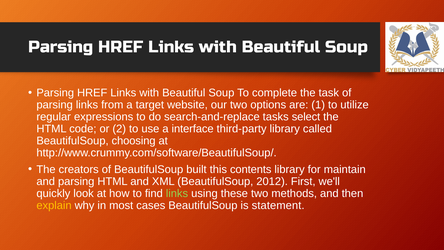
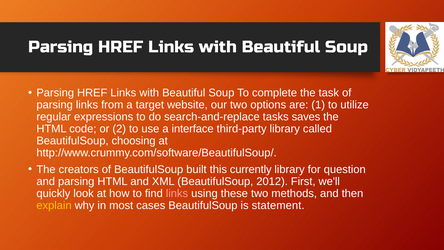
select: select -> saves (306, 117)
contents: contents -> currently (251, 169)
maintain: maintain -> question (345, 169)
links colour: light green -> pink (177, 193)
